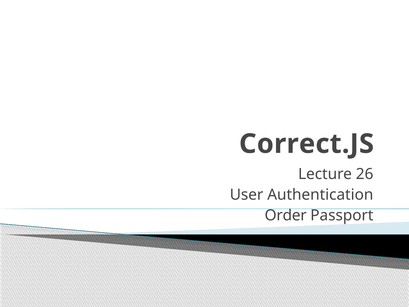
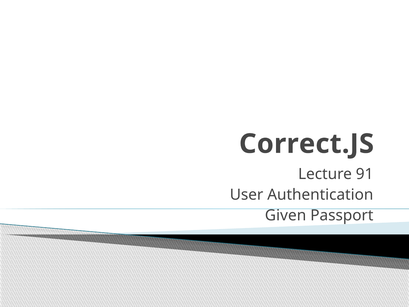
26: 26 -> 91 (365, 174)
Order: Order -> Given (286, 215)
